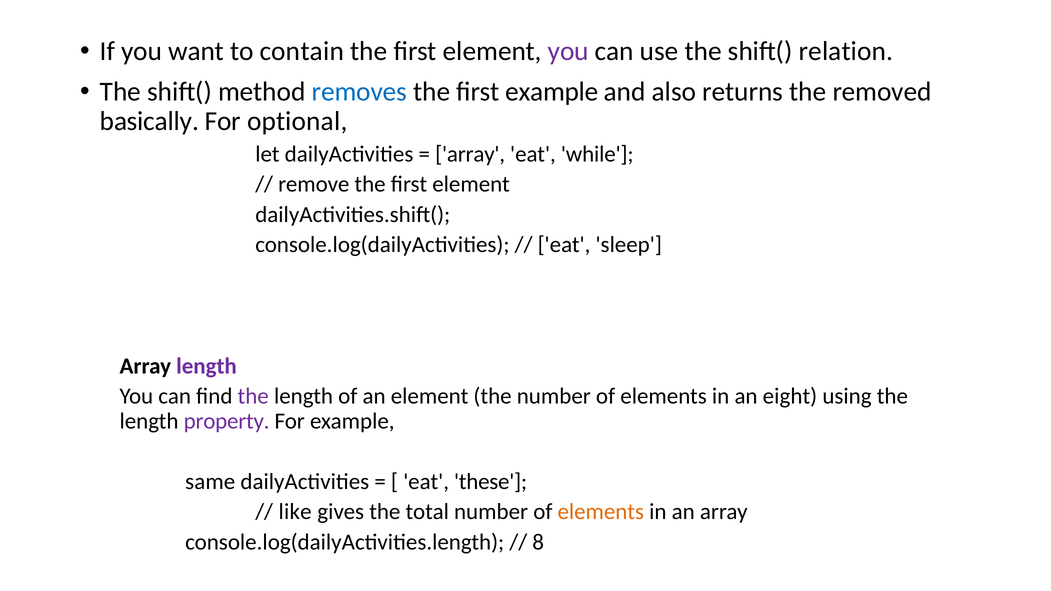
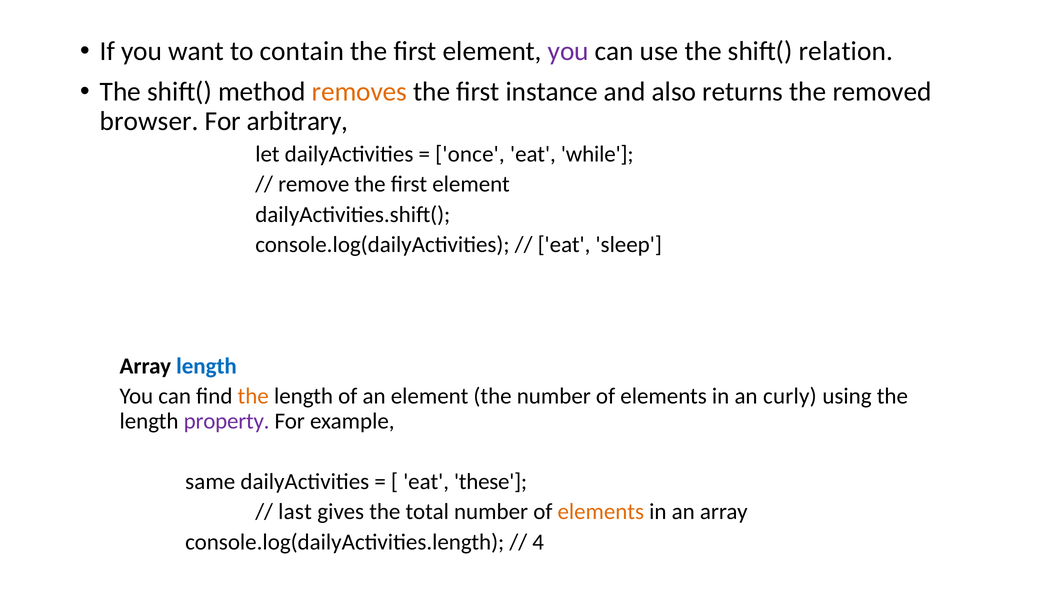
removes colour: blue -> orange (359, 92)
first example: example -> instance (552, 92)
basically: basically -> browser (149, 121)
optional: optional -> arbitrary (297, 121)
array: array -> once (470, 154)
length colour: purple -> blue (206, 366)
the colour: purple -> orange (253, 396)
eight: eight -> curly (790, 396)
like: like -> last (295, 512)
8: 8 -> 4 (538, 542)
